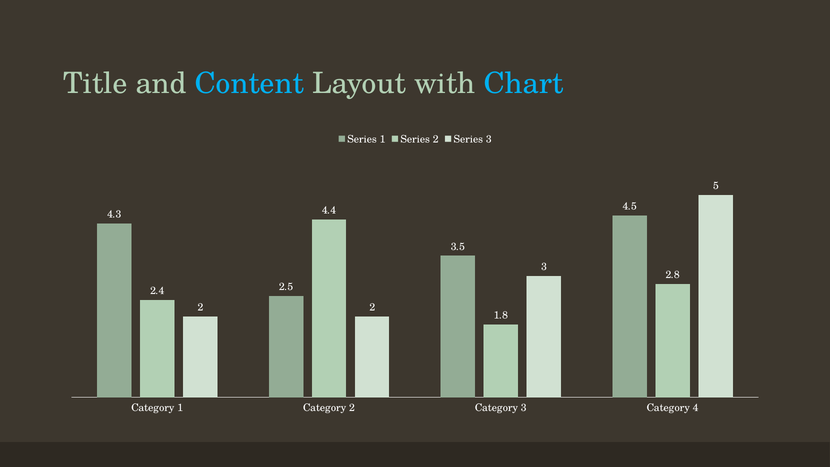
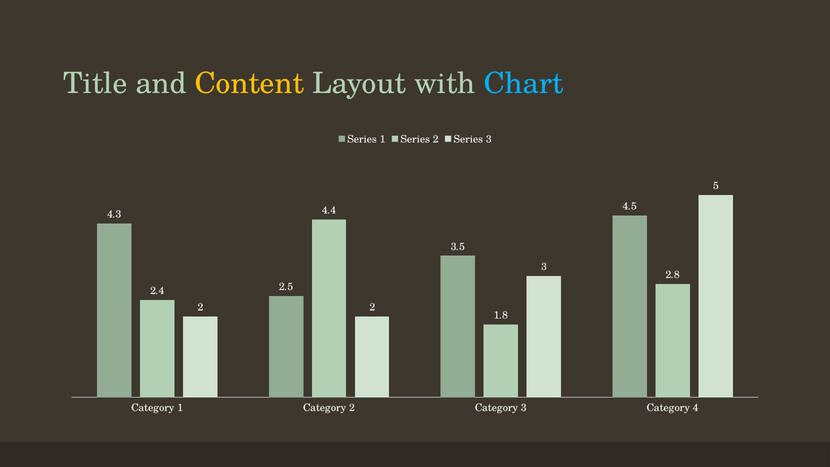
Content colour: light blue -> yellow (249, 84)
